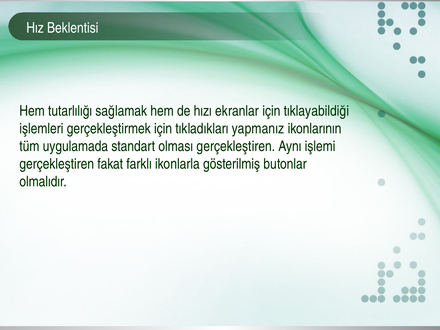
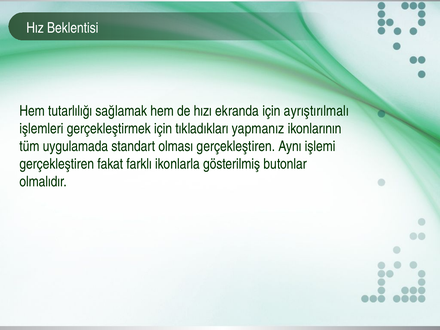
ekranlar: ekranlar -> ekranda (237, 111)
tıklayabildiği: tıklayabildiği -> ayrıştırılmalı (316, 111)
